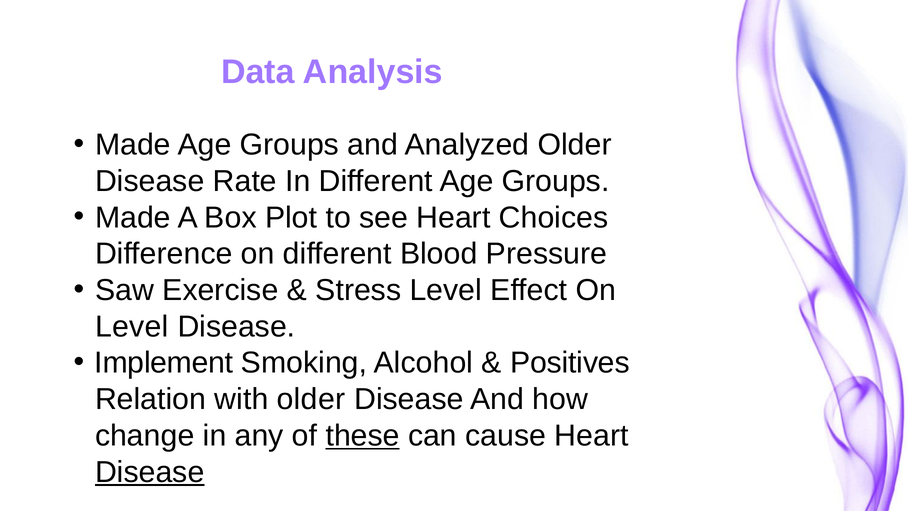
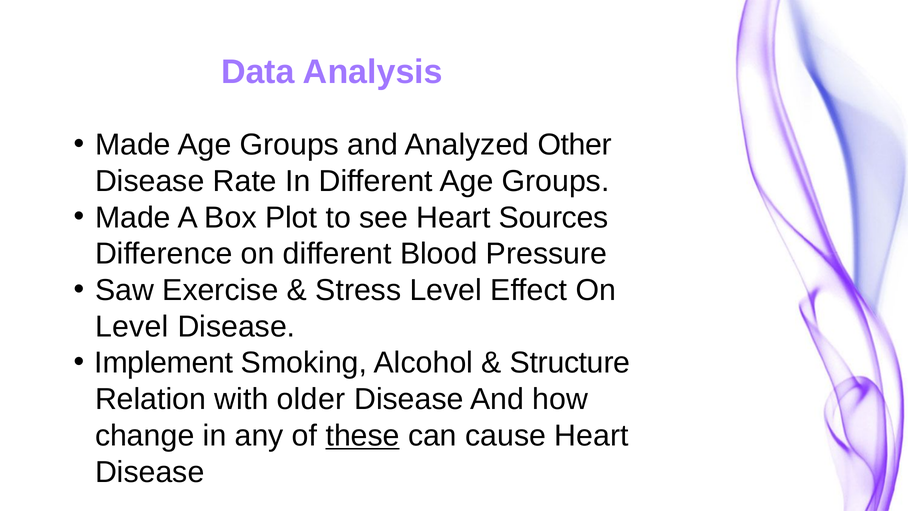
Analyzed Older: Older -> Other (575, 145)
Choices: Choices -> Sources (554, 217)
Positives: Positives -> Structure (570, 363)
Disease underline: present -> none (150, 472)
